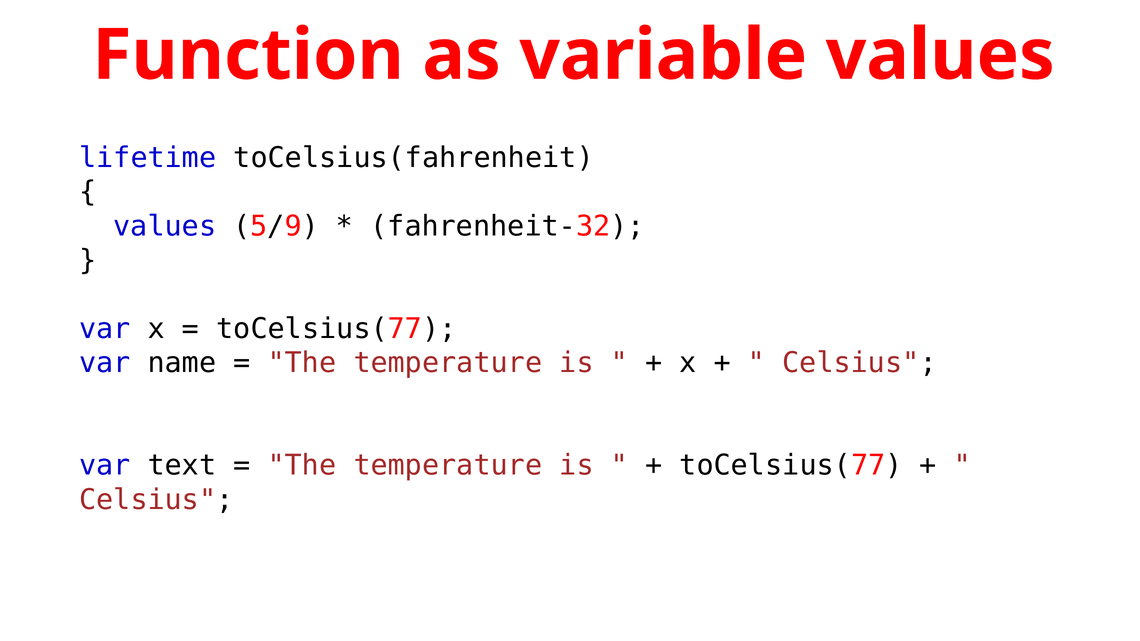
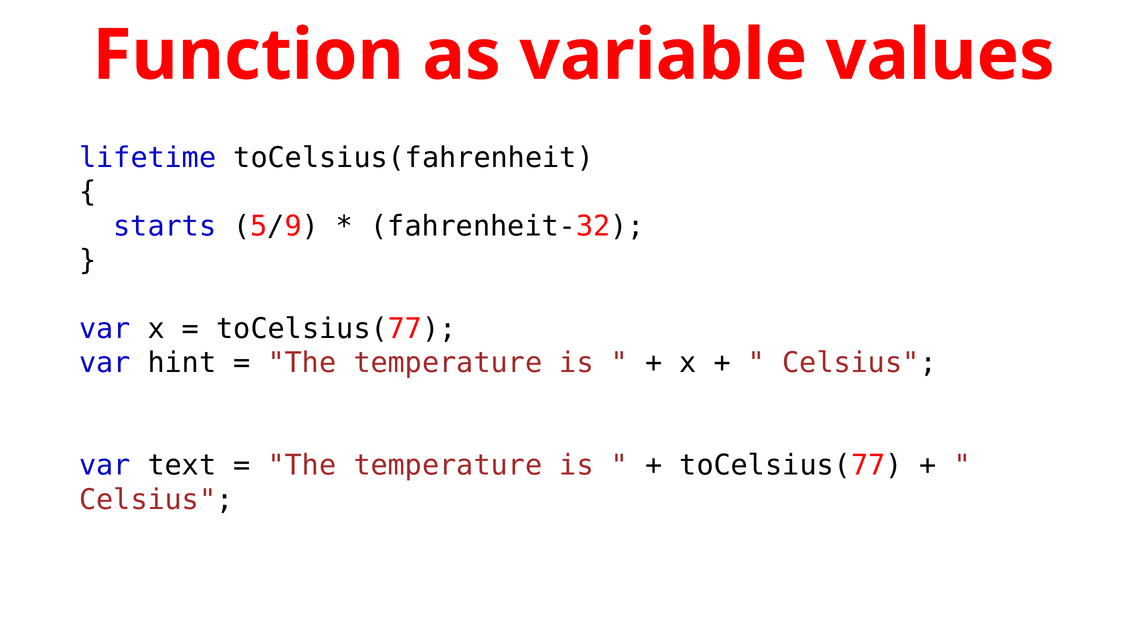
values: values -> starts (165, 226)
name: name -> hint (182, 363)
